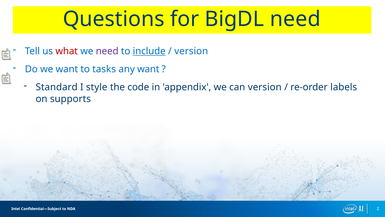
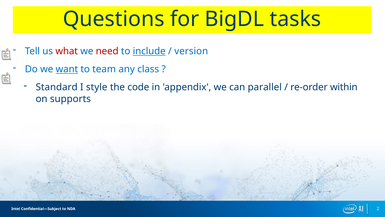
BigDL need: need -> tasks (295, 19)
need colour: purple -> red (107, 51)
want underline: none -> present (67, 69)
tasks: tasks -> team (104, 69)
any want: want -> class (148, 69)
can version: version -> parallel (265, 87)
labels: labels -> within (344, 87)
